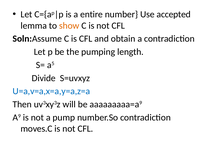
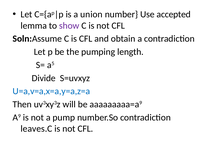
entire: entire -> union (91, 14)
show colour: orange -> purple (69, 26)
moves.C: moves.C -> leaves.C (36, 129)
